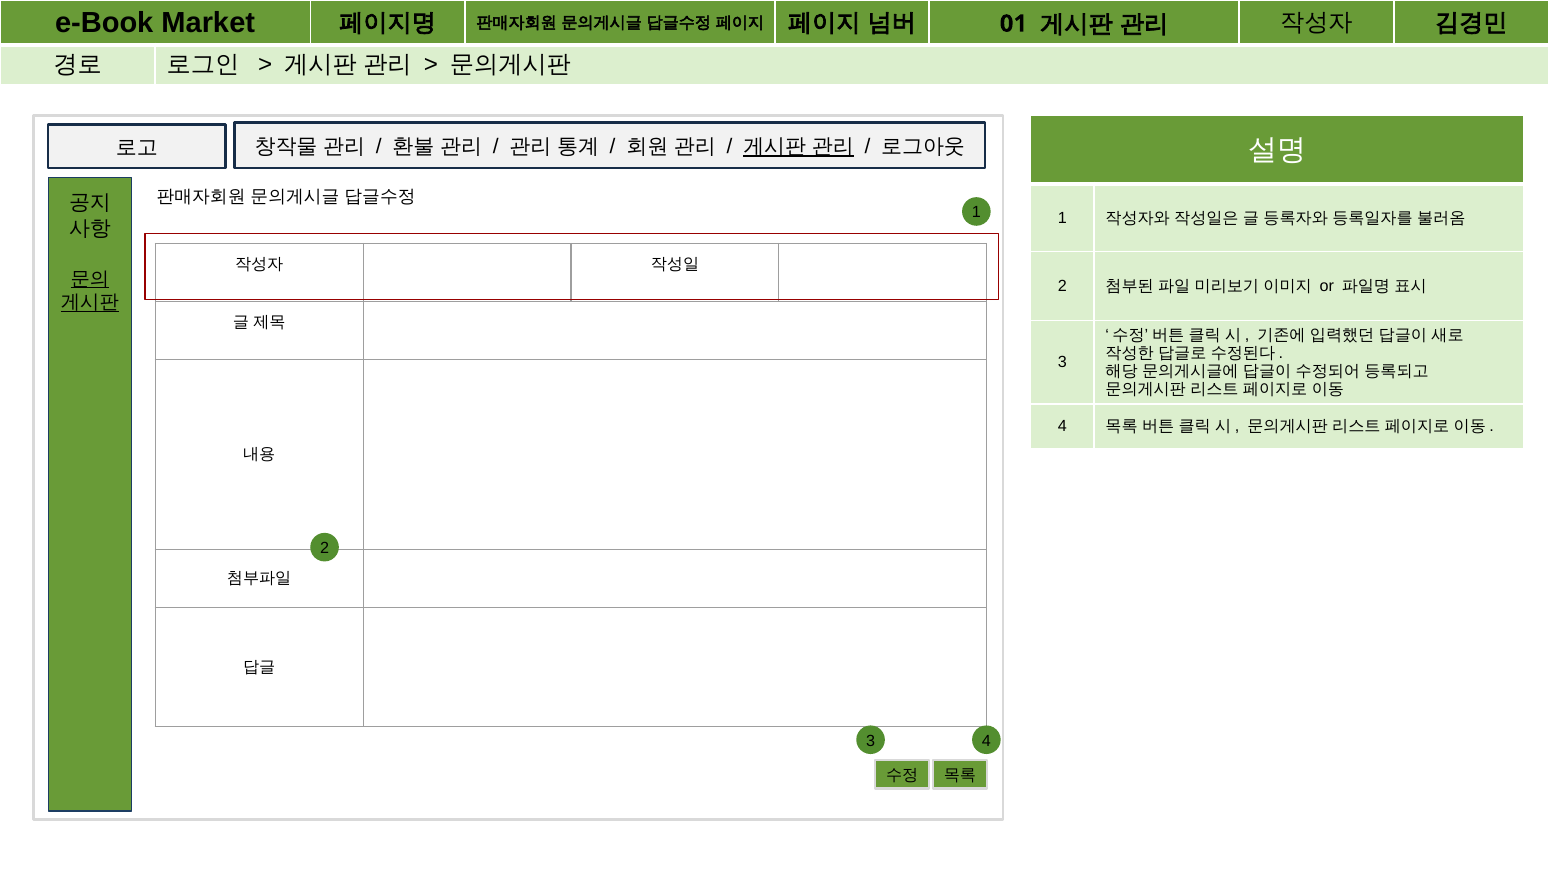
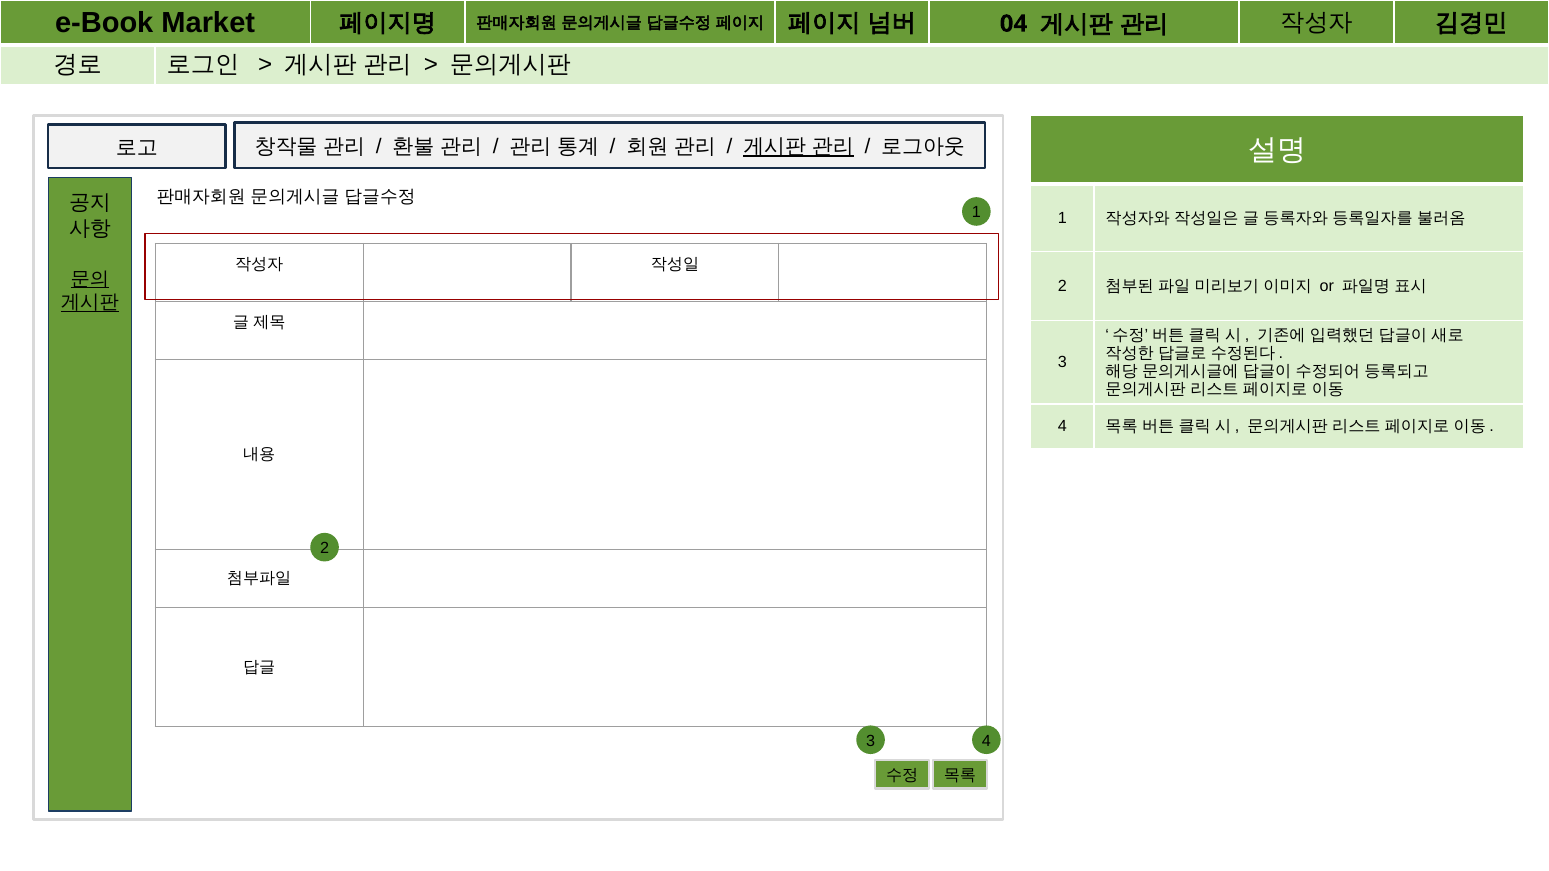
01: 01 -> 04 (1014, 24)
